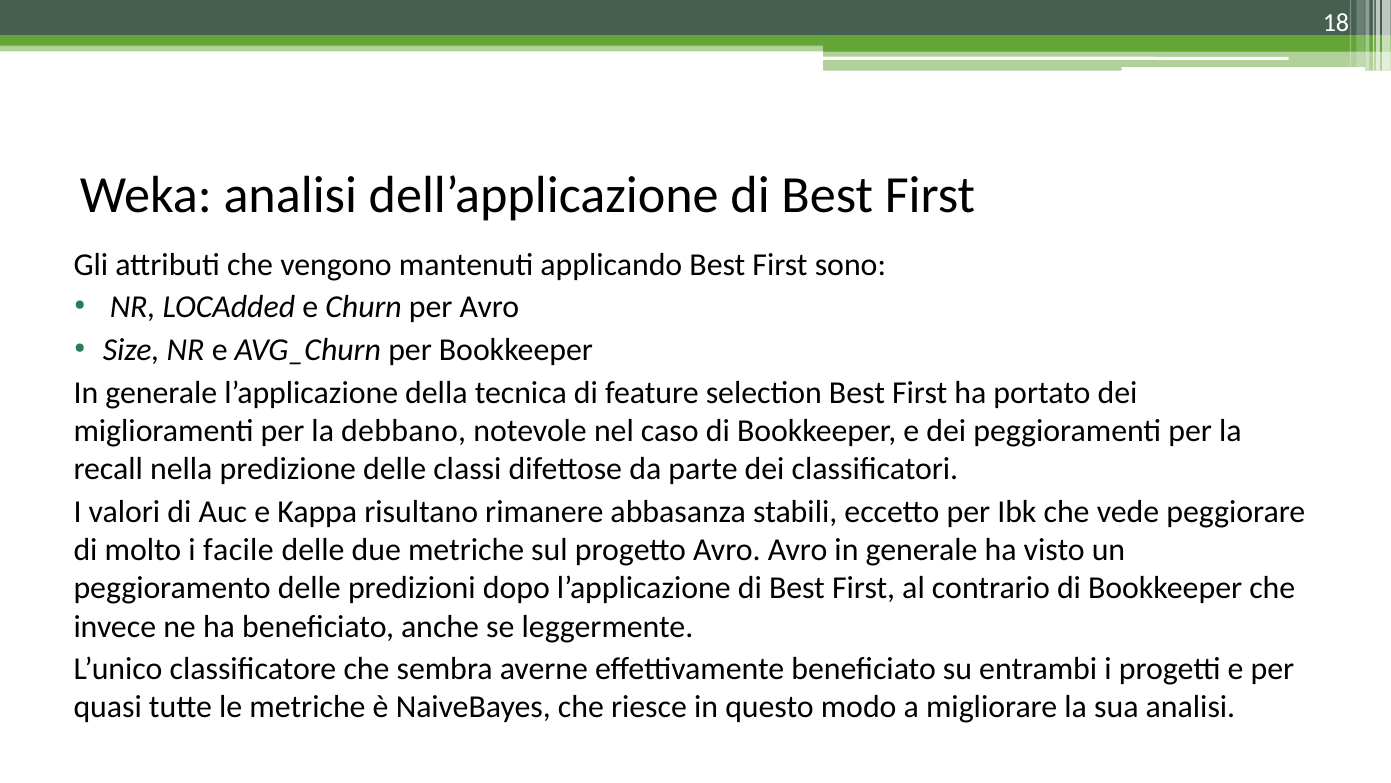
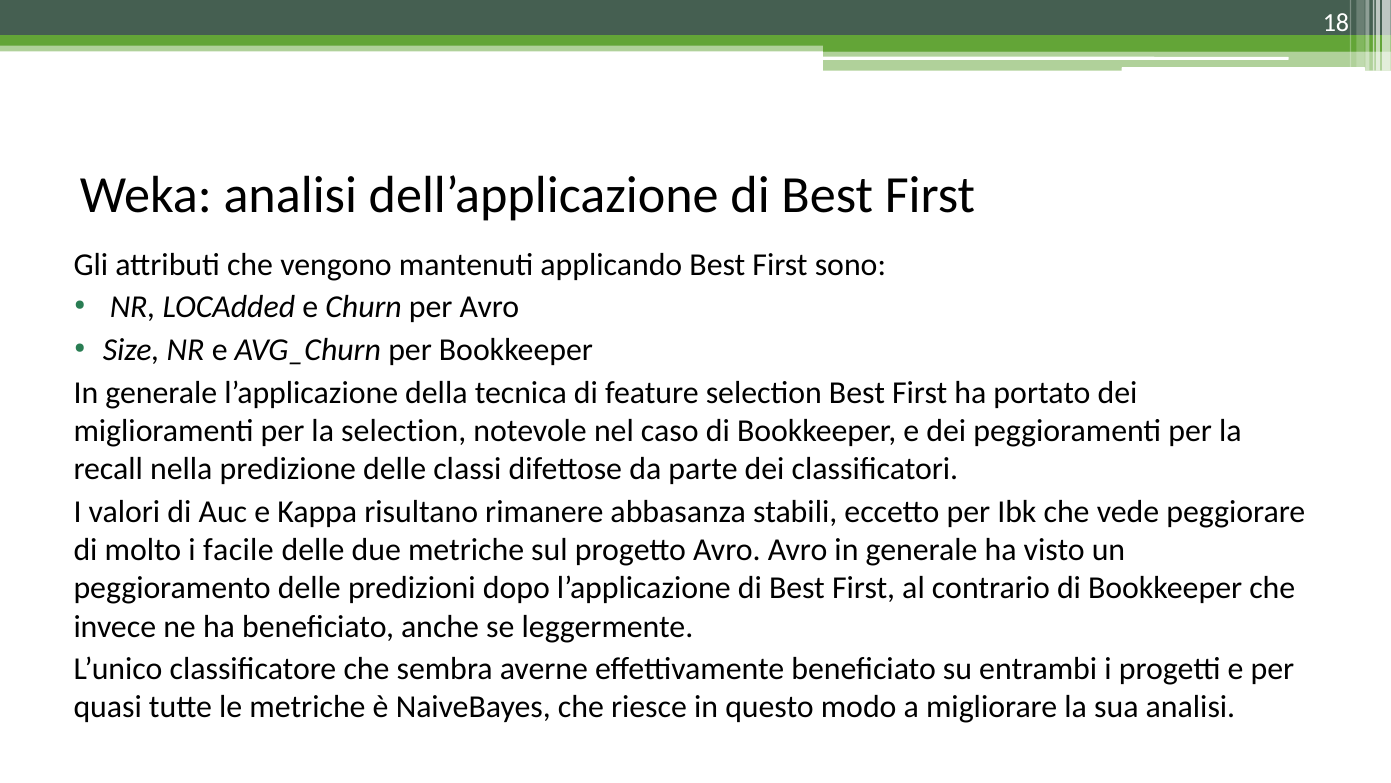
la debbano: debbano -> selection (404, 431)
